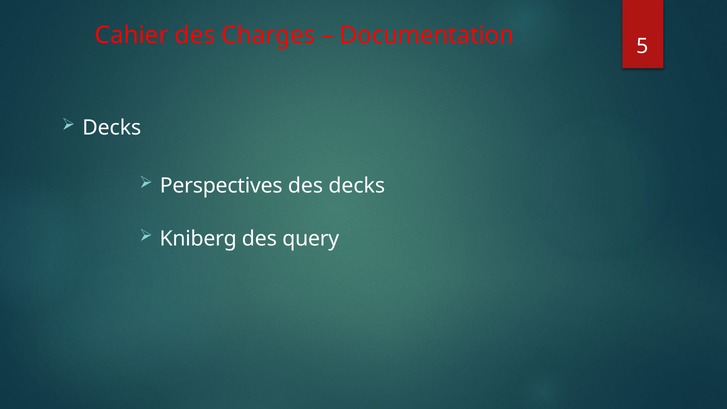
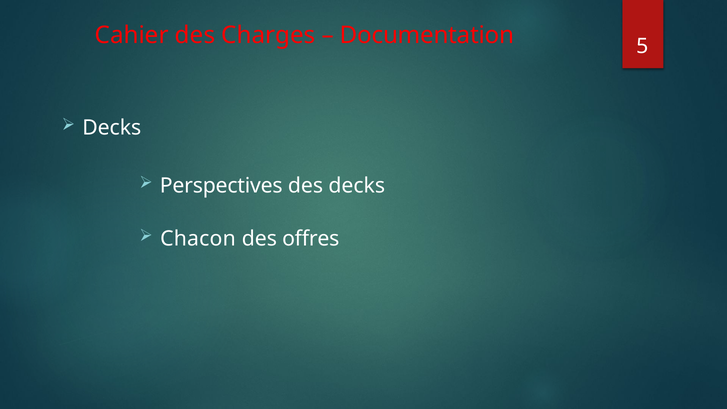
Kniberg: Kniberg -> Chacon (198, 239)
query: query -> offres (311, 239)
